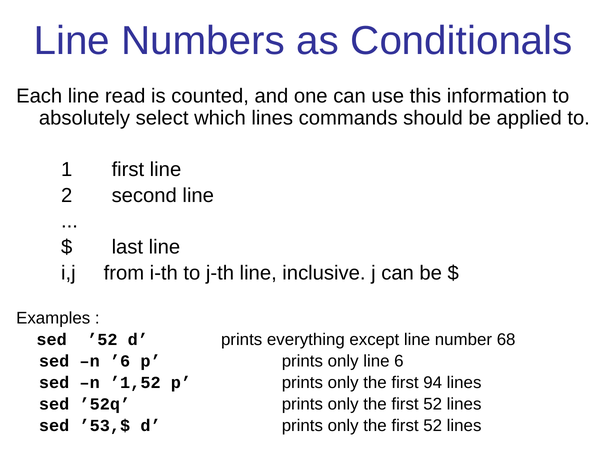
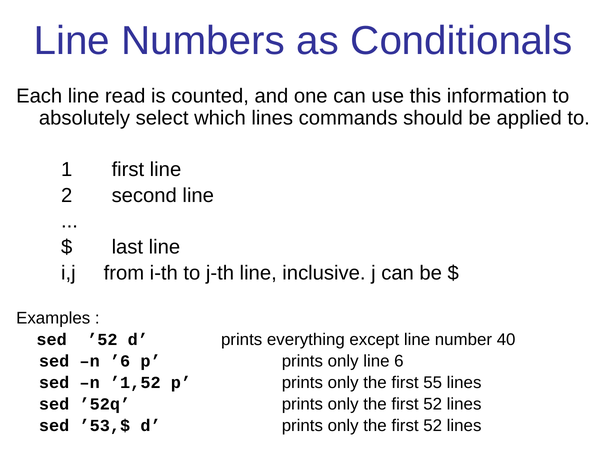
68: 68 -> 40 (506, 340)
94: 94 -> 55 (433, 383)
